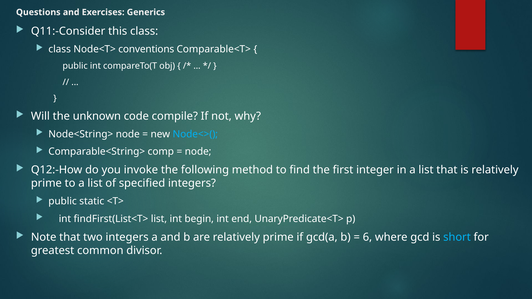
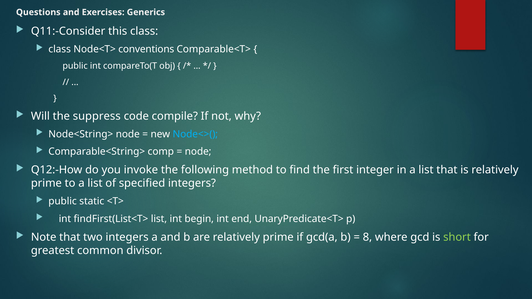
unknown: unknown -> suppress (97, 116)
6: 6 -> 8 (367, 237)
short colour: light blue -> light green (457, 237)
